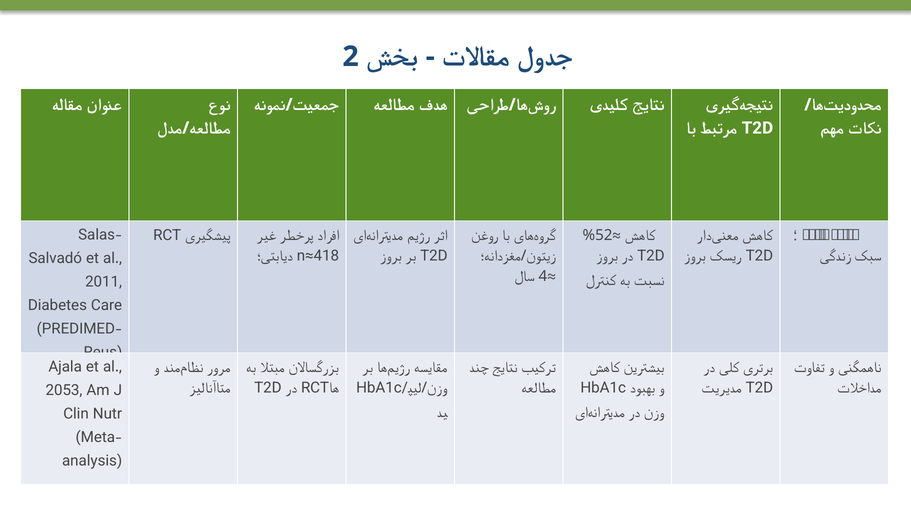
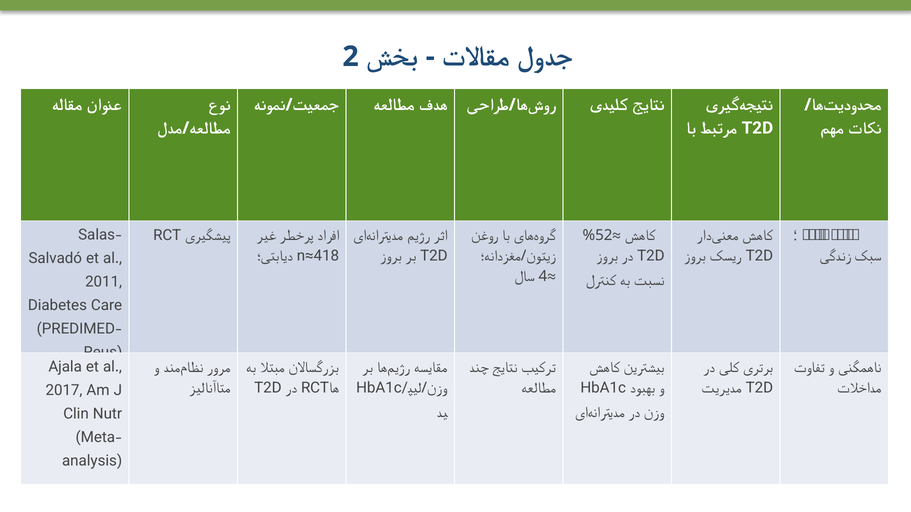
2053: 2053 -> 2017 (64, 391)
